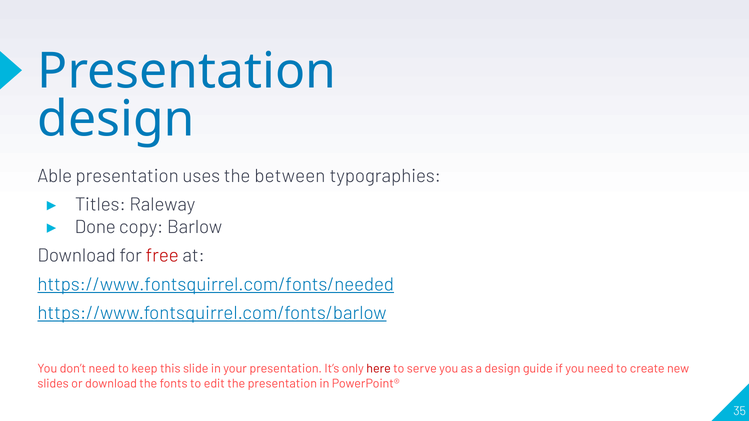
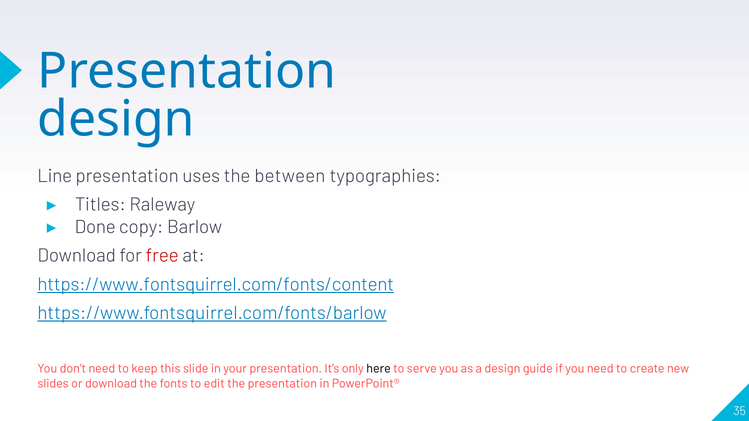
Able: Able -> Line (55, 176)
https://www.fontsquirrel.com/fonts/needed: https://www.fontsquirrel.com/fonts/needed -> https://www.fontsquirrel.com/fonts/content (216, 285)
here colour: red -> black (379, 369)
